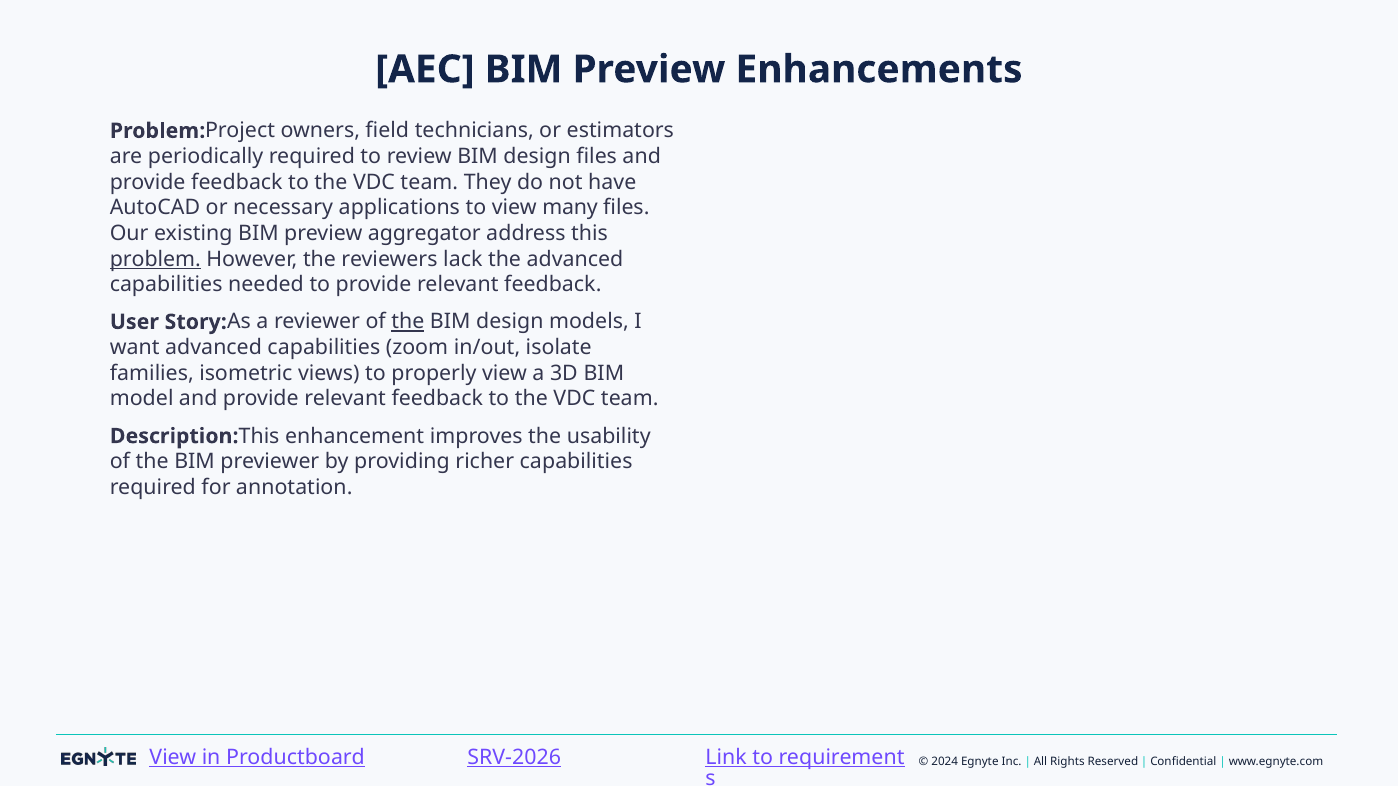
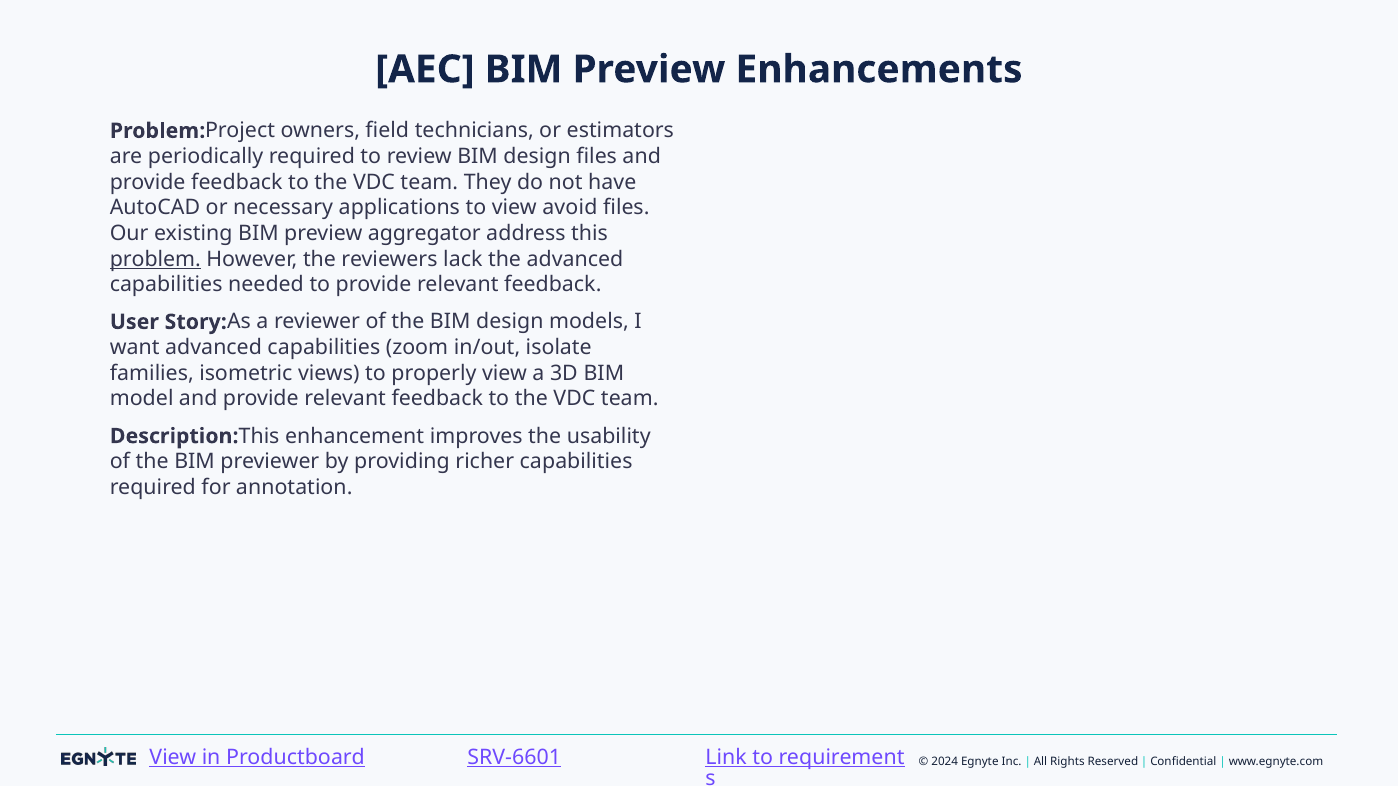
many: many -> avoid (570, 208)
the underline: present -> none (408, 322)
SRV-2026: SRV-2026 -> SRV-6601 (514, 758)
